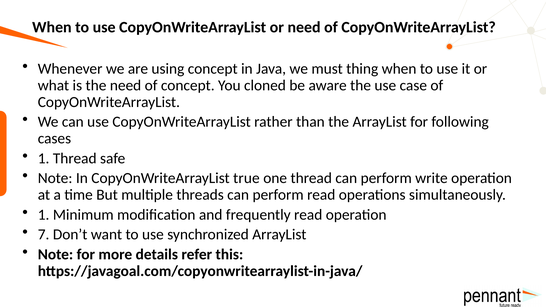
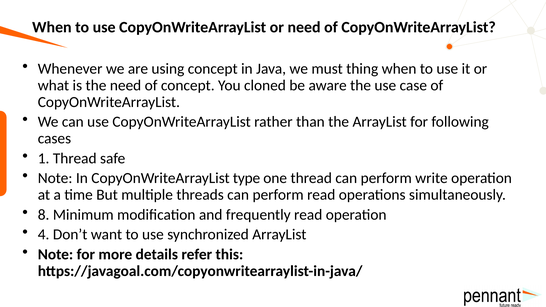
true: true -> type (247, 178)
1: 1 -> 8 (44, 215)
7: 7 -> 4 (44, 235)
